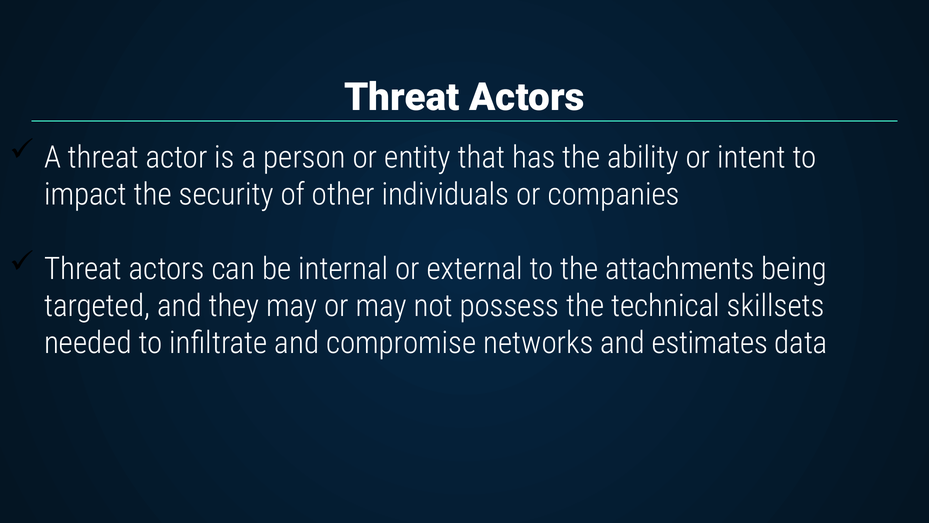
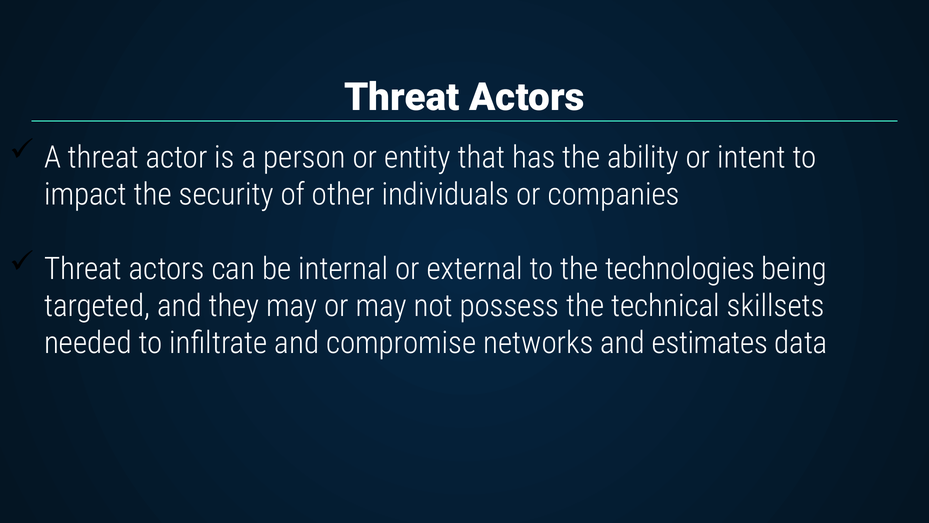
attachments: attachments -> technologies (680, 269)
